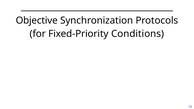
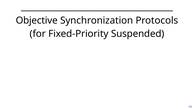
Conditions: Conditions -> Suspended (138, 34)
